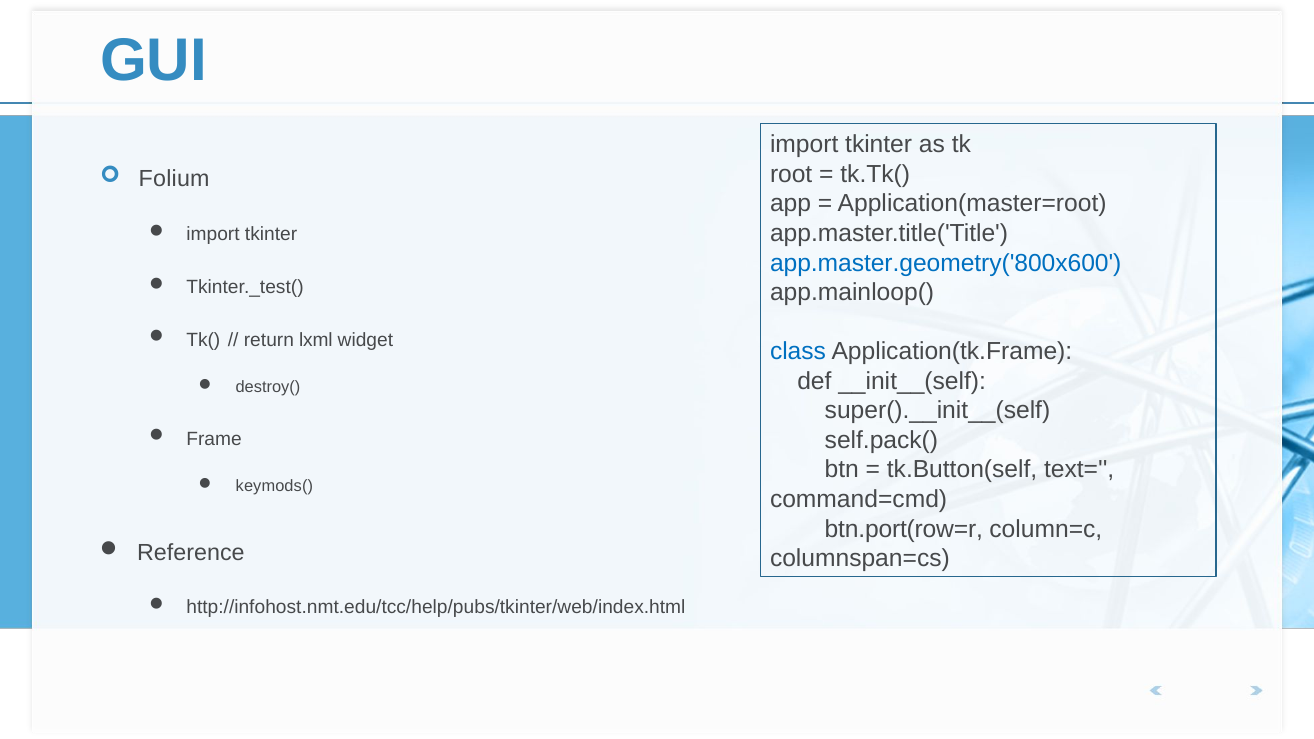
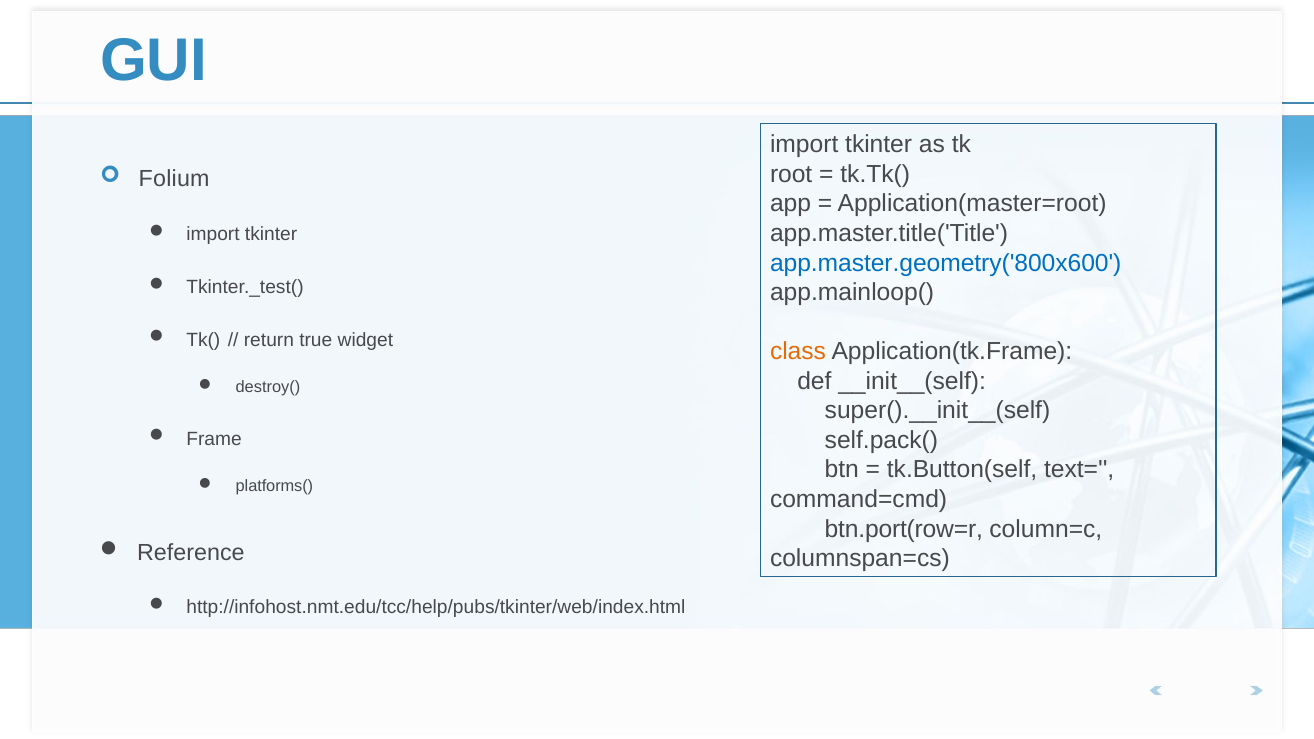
lxml: lxml -> true (316, 340)
class colour: blue -> orange (798, 352)
keymods(: keymods( -> platforms( (274, 487)
